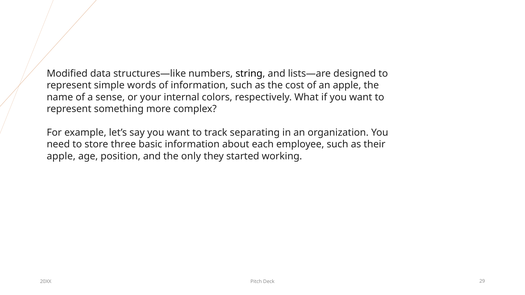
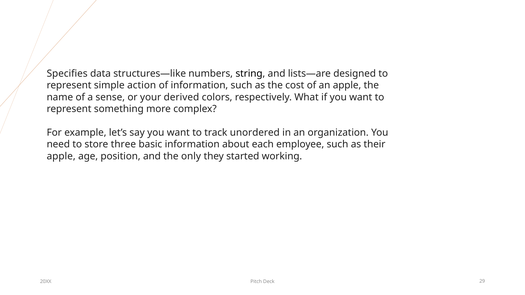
Modified: Modified -> Specifies (67, 74)
words: words -> action (142, 85)
internal: internal -> derived (181, 97)
separating: separating -> unordered (255, 133)
